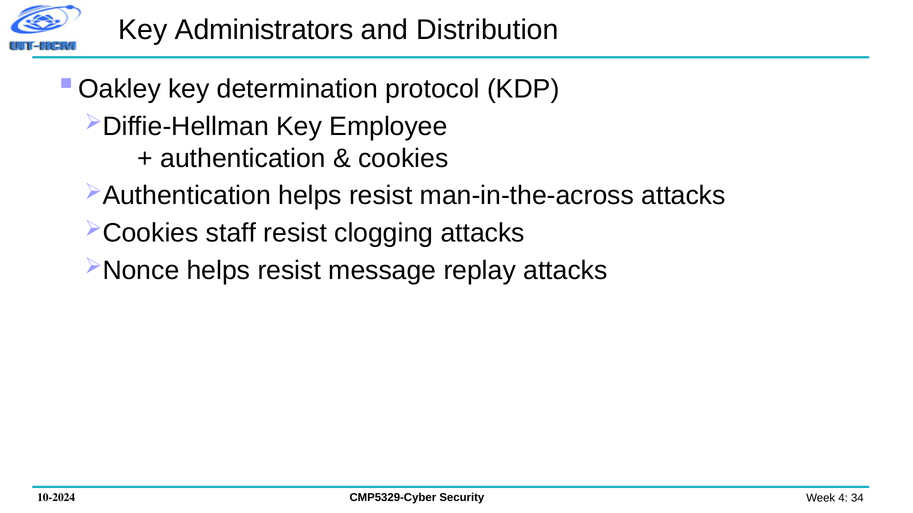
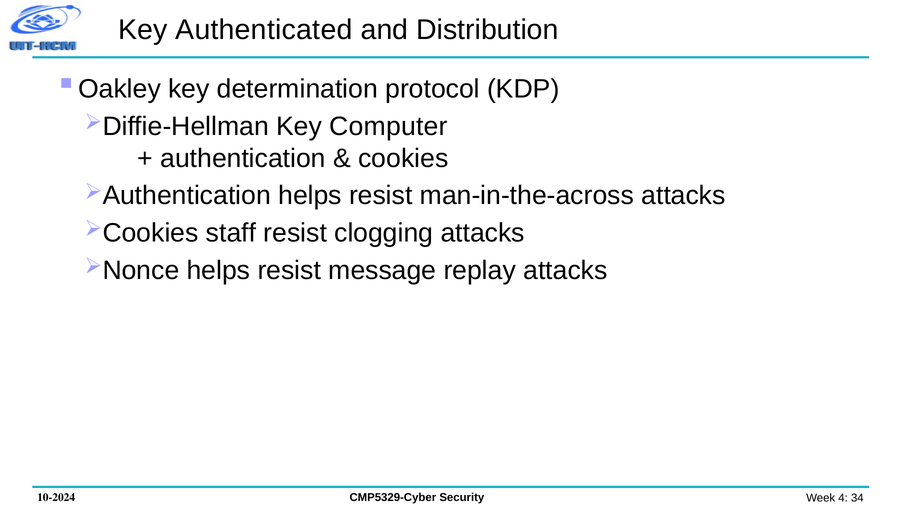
Administrators: Administrators -> Authenticated (264, 30)
Employee: Employee -> Computer (388, 127)
